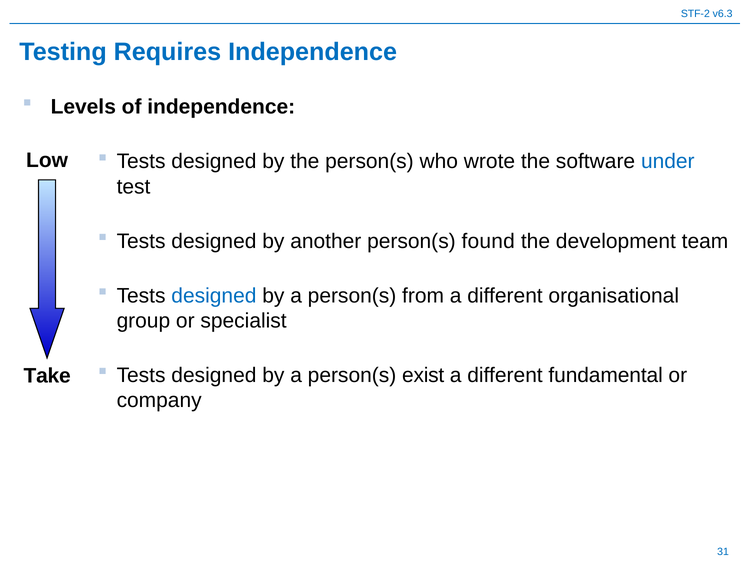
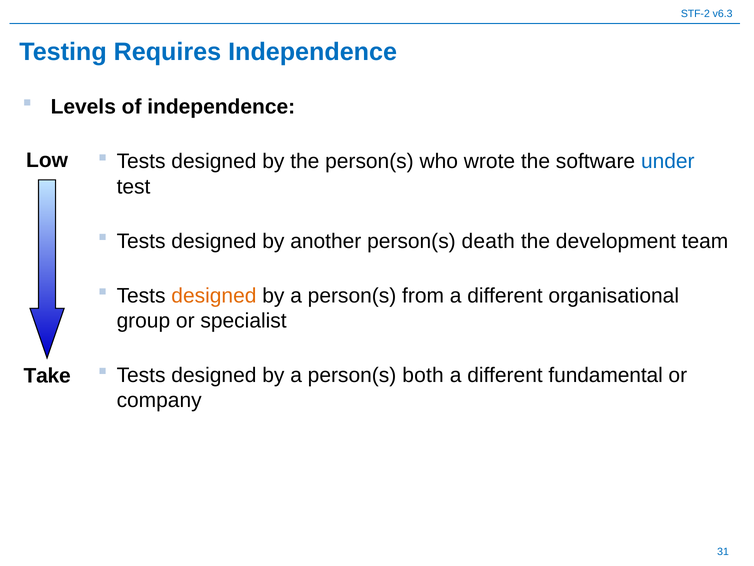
found: found -> death (488, 241)
designed colour: blue -> orange (214, 295)
exist: exist -> both (423, 375)
